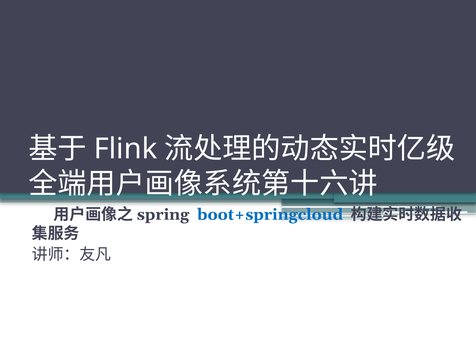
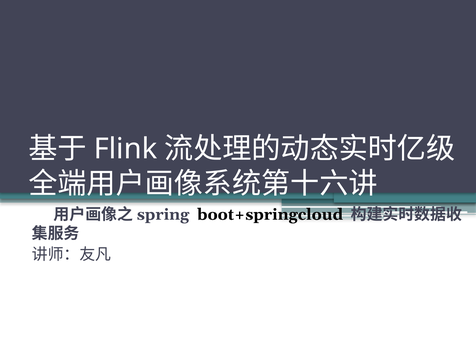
boot+springcloud colour: blue -> black (270, 215)
